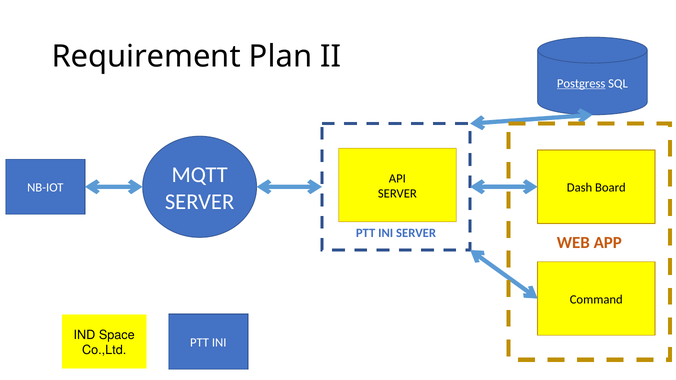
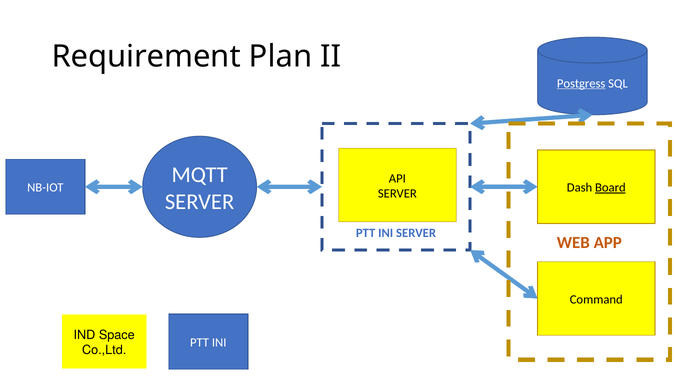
Board underline: none -> present (610, 188)
